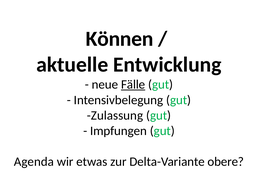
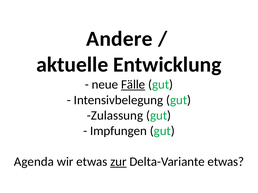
Können: Können -> Andere (119, 39)
zur underline: none -> present (118, 162)
Delta-Variante obere: obere -> etwas (226, 162)
